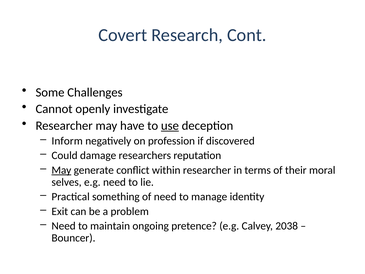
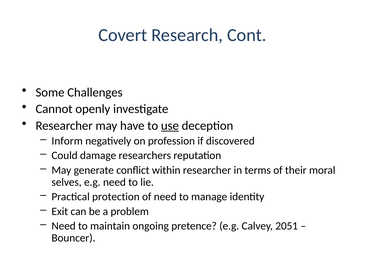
May underline: present -> none (61, 170)
something: something -> protection (116, 197)
2038: 2038 -> 2051 (287, 226)
